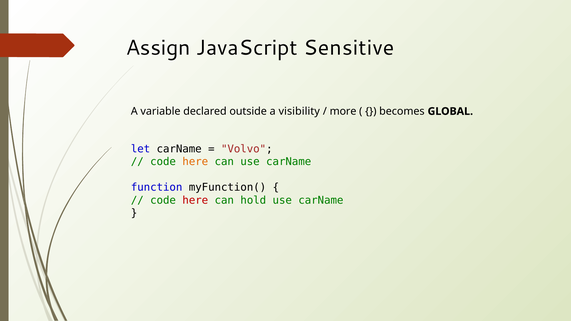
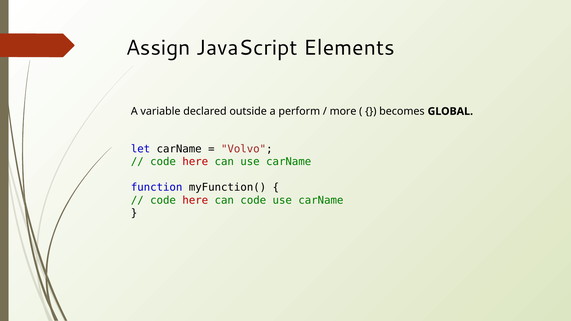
Sensitive: Sensitive -> Elements (349, 48)
visibility: visibility -> perform (299, 111)
here colour: orange -> red (195, 162)
can hold: hold -> code (253, 200)
